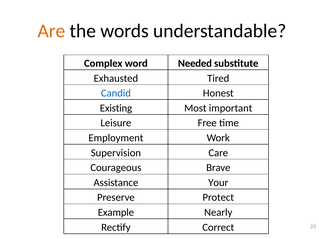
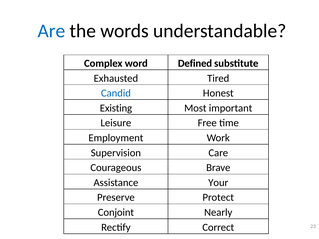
Are colour: orange -> blue (51, 31)
Needed: Needed -> Defined (195, 63)
Example: Example -> Conjoint (116, 213)
